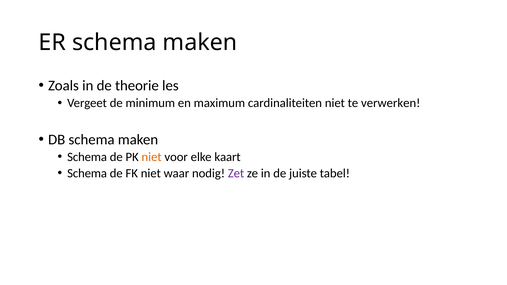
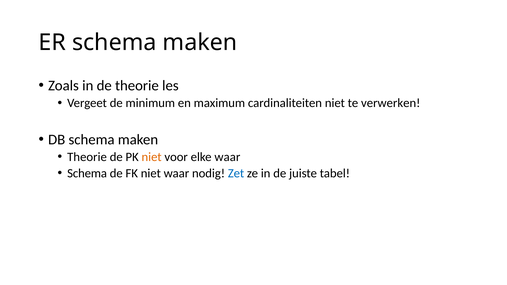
Schema: Schema -> Theorie (87, 157)
elke kaart: kaart -> waar (227, 157)
Zet colour: purple -> blue (236, 173)
